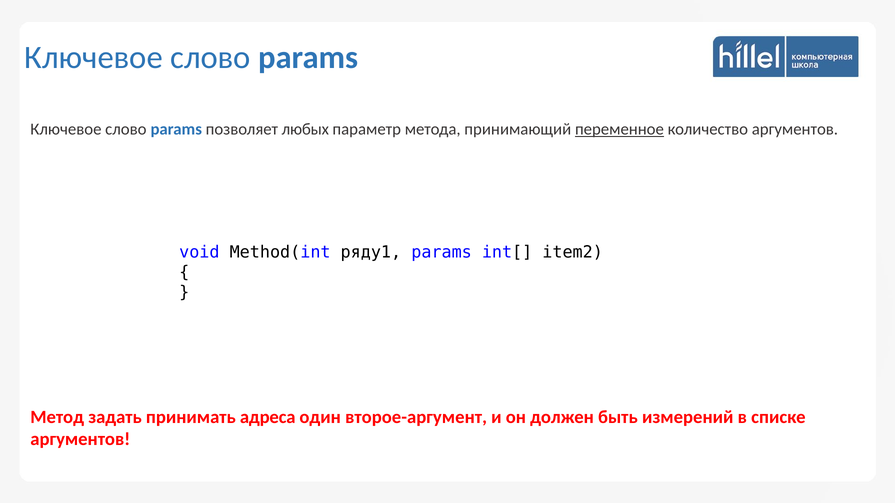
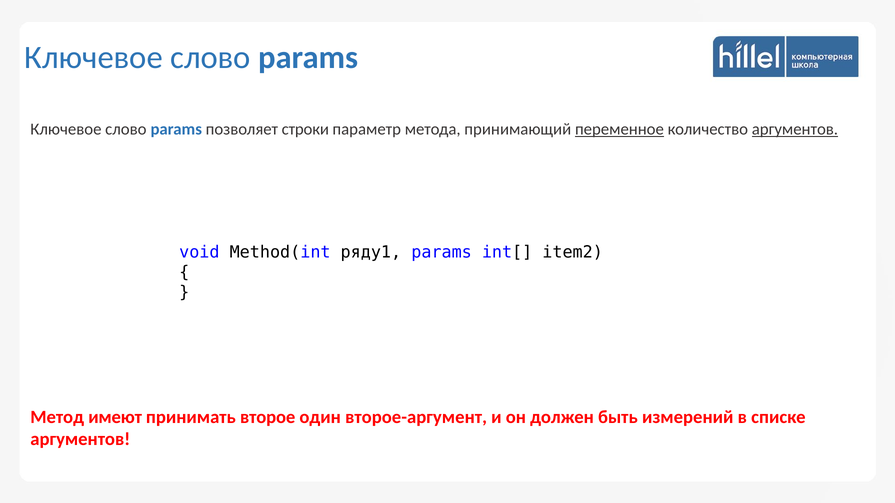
любых: любых -> строки (305, 129)
аргументов underline: none -> present (795, 129)
задать: задать -> имеют (115, 417)
адреса: адреса -> второе (268, 417)
